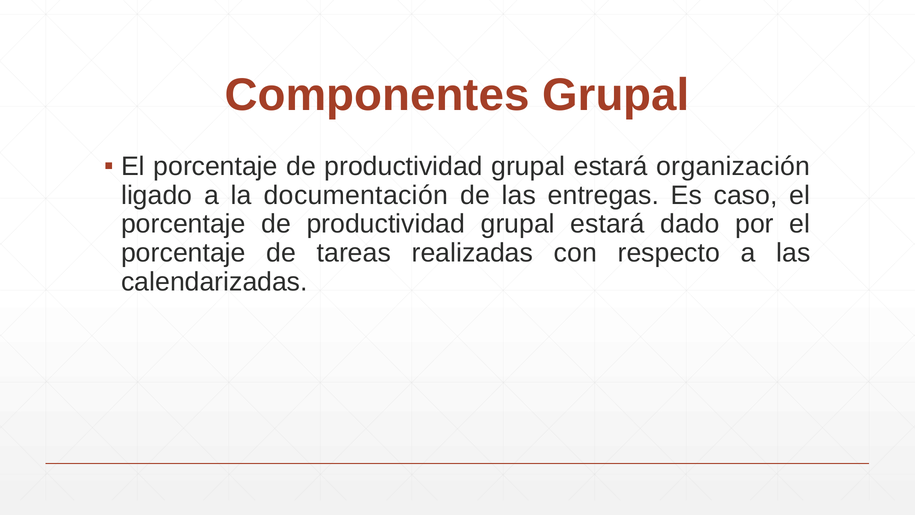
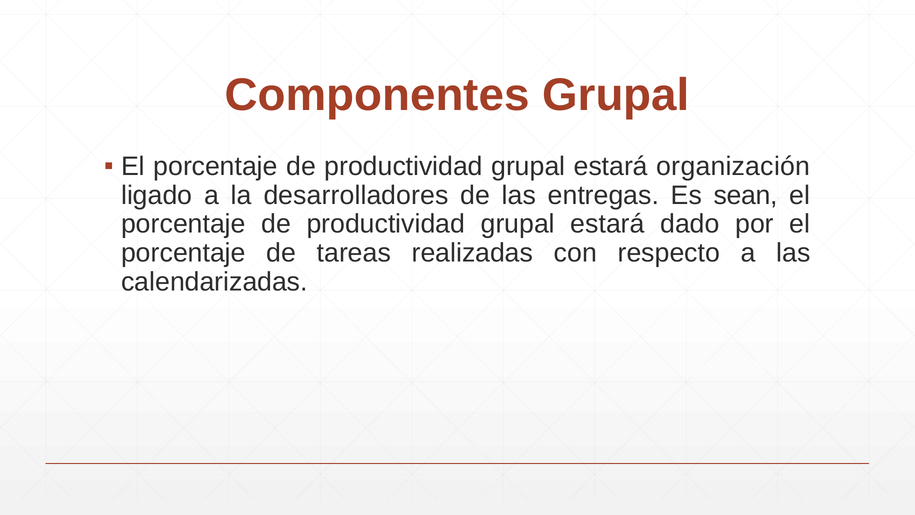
documentación: documentación -> desarrolladores (356, 195)
caso: caso -> sean (746, 195)
